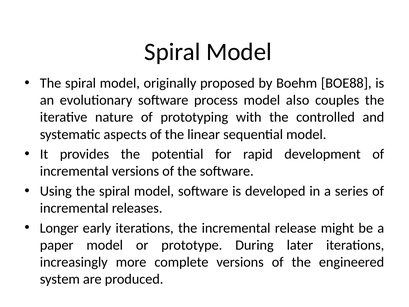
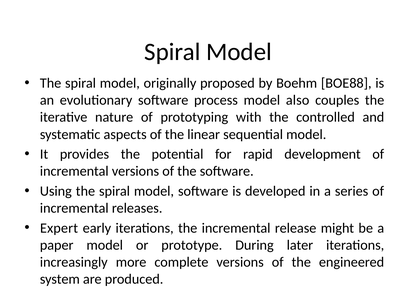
Longer: Longer -> Expert (59, 228)
